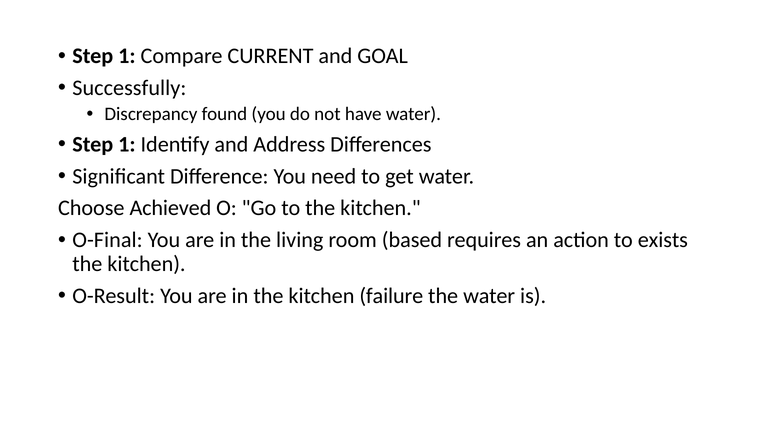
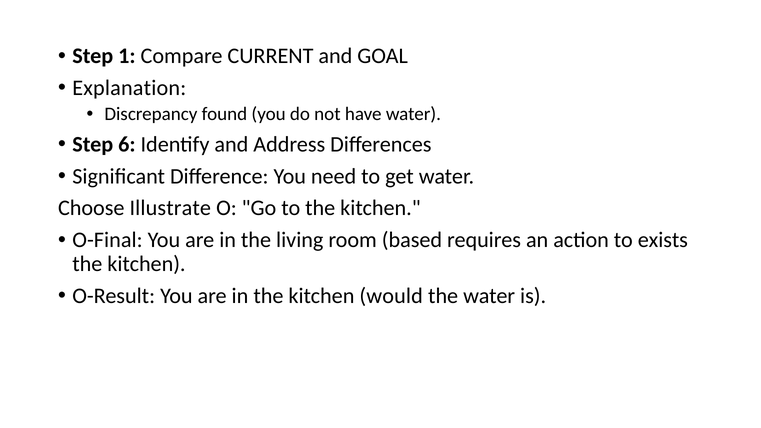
Successfully: Successfully -> Explanation (129, 88)
1: 1 -> 6 (127, 144)
Achieved: Achieved -> Illustrate (170, 208)
failure: failure -> would (391, 296)
